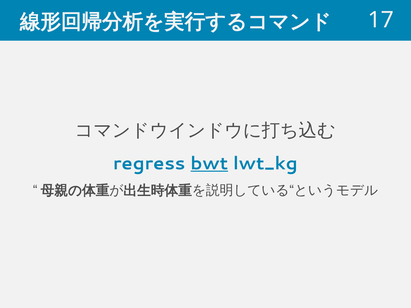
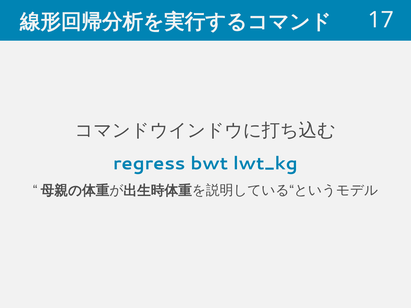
bwt underline: present -> none (209, 163)
